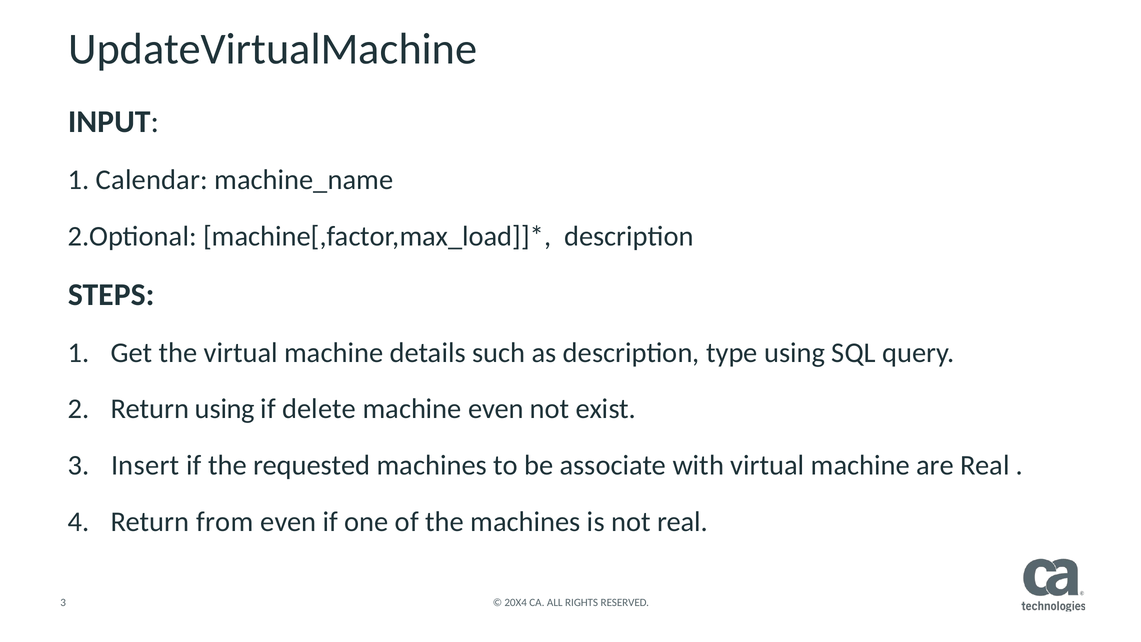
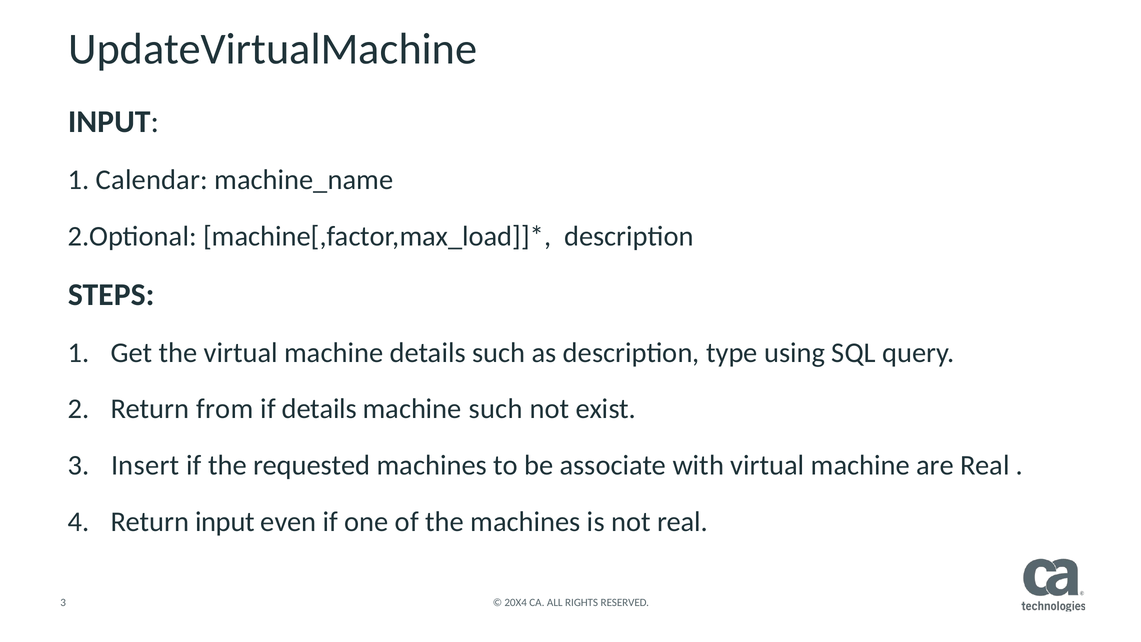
Return using: using -> from (225, 409)
if delete: delete -> details (319, 409)
machine even: even -> such (496, 409)
Return from: from -> input (225, 522)
